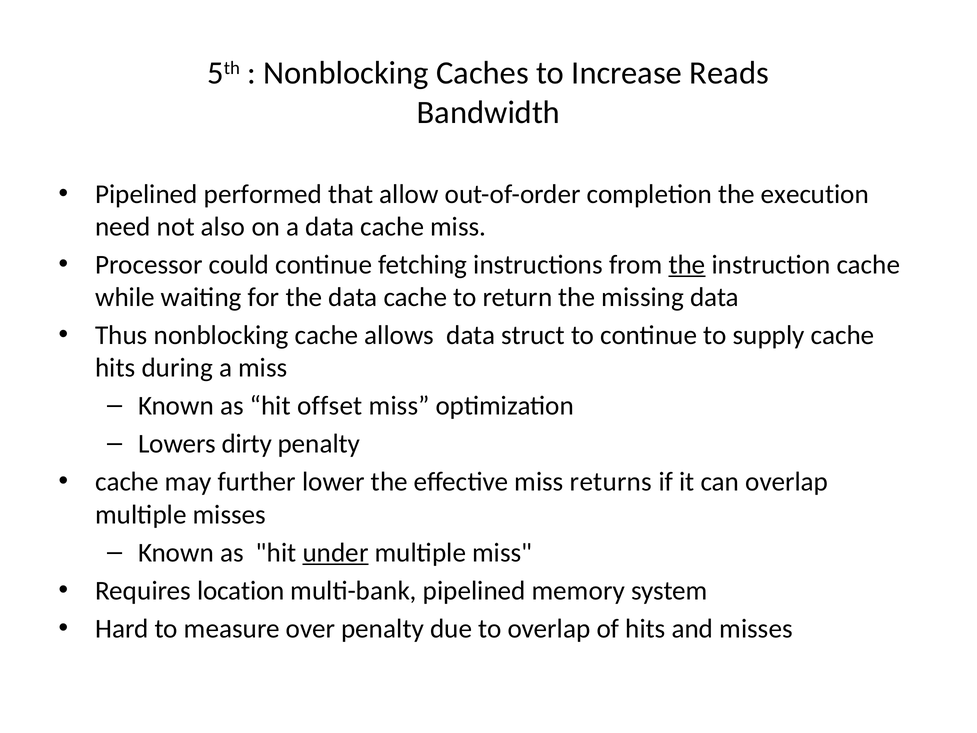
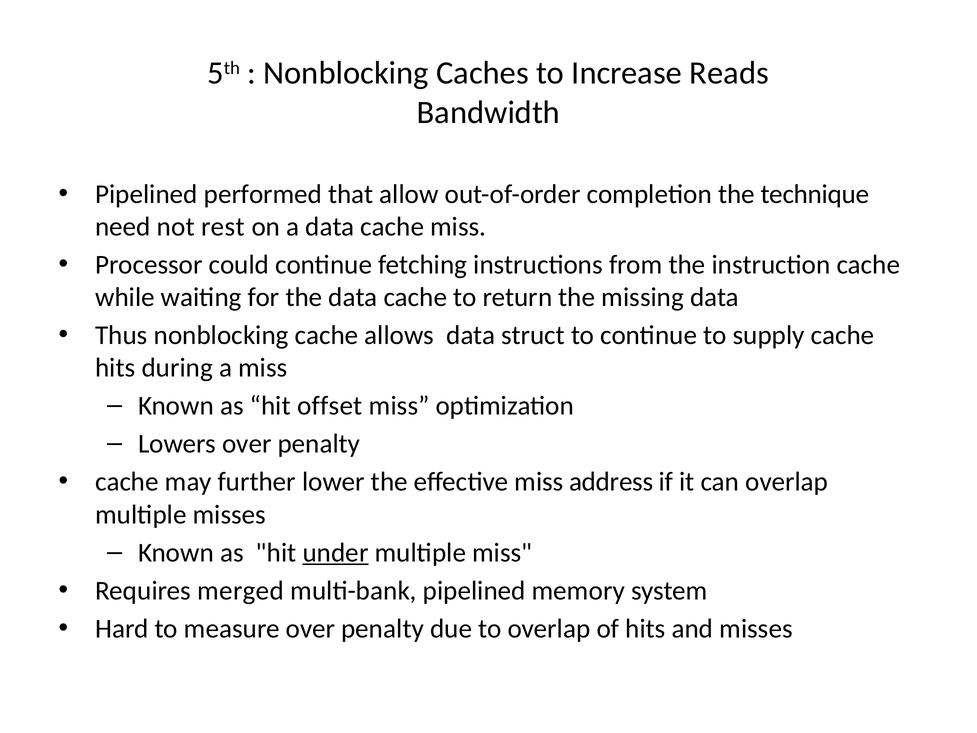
execution: execution -> technique (815, 194)
also: also -> rest (223, 227)
the underline: present -> none (687, 265)
Lowers dirty: dirty -> over (247, 444)
returns: returns -> address (611, 482)
location: location -> merged (241, 590)
